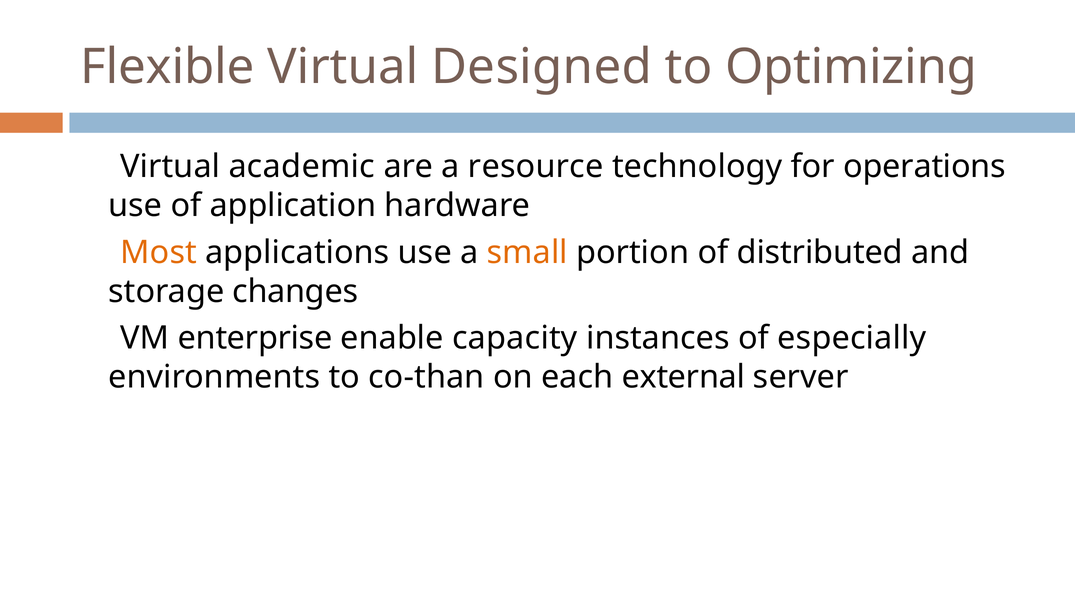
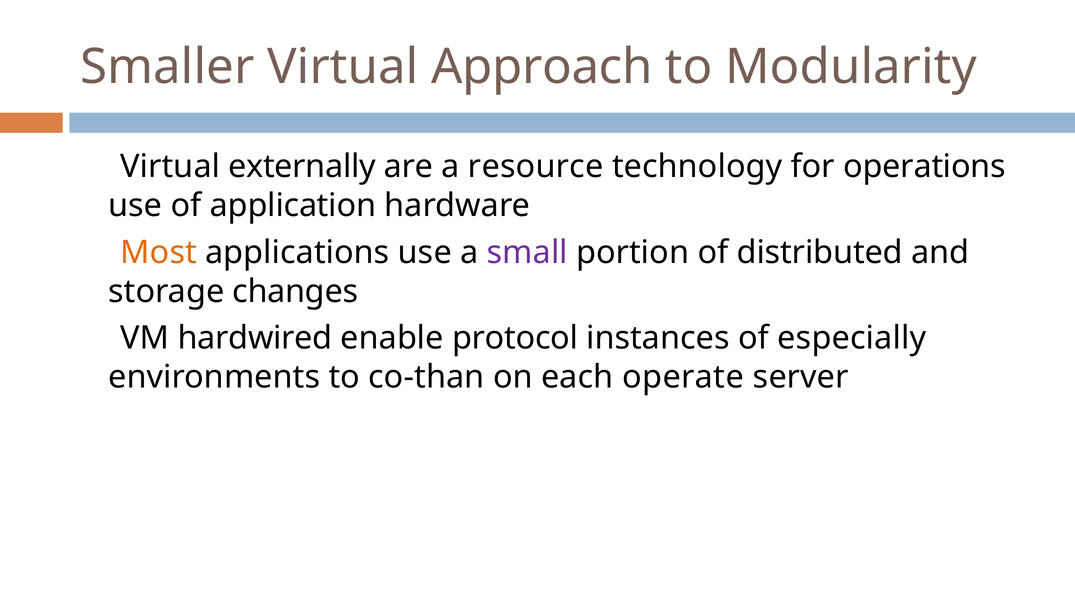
Flexible: Flexible -> Smaller (167, 67)
Designed: Designed -> Approach (542, 67)
Optimizing: Optimizing -> Modularity (851, 67)
academic: academic -> externally (302, 167)
small colour: orange -> purple (527, 253)
enterprise: enterprise -> hardwired (255, 339)
capacity: capacity -> protocol (515, 339)
external: external -> operate (683, 378)
